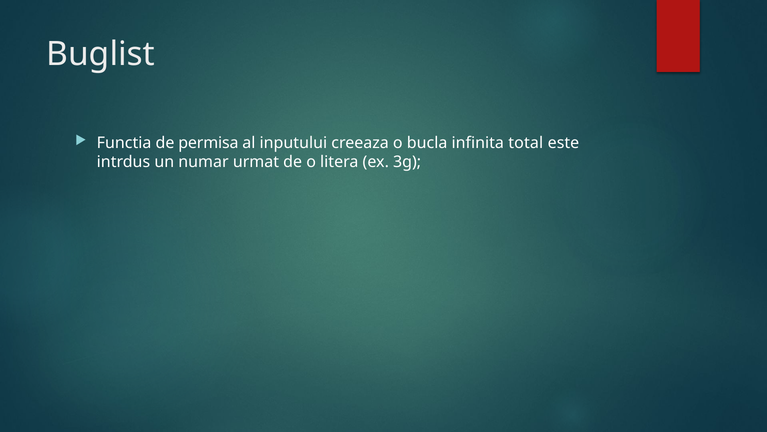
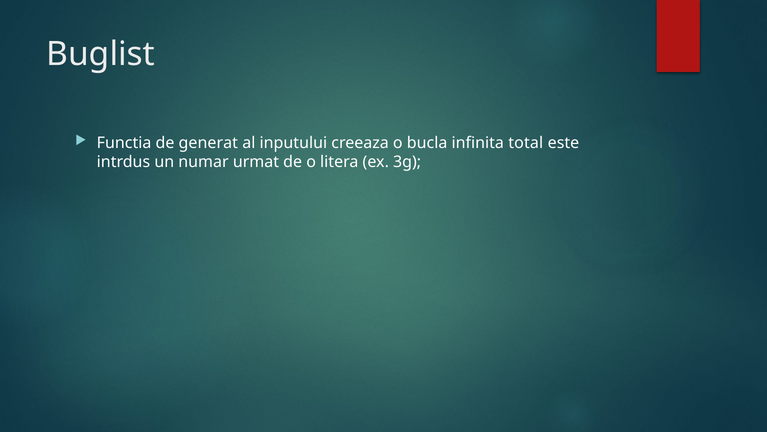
permisa: permisa -> generat (208, 143)
